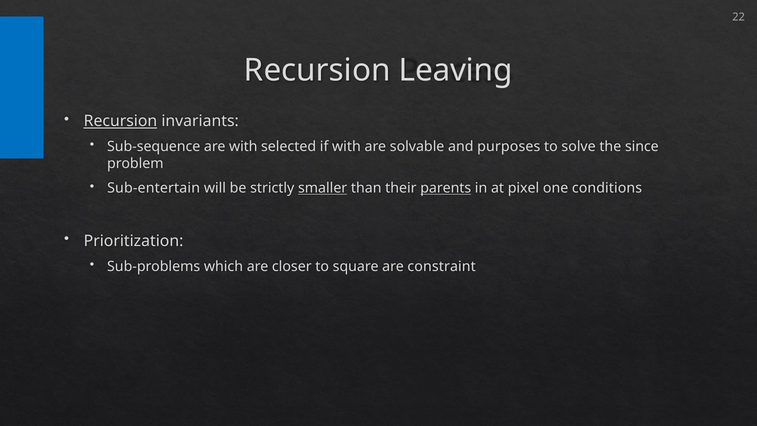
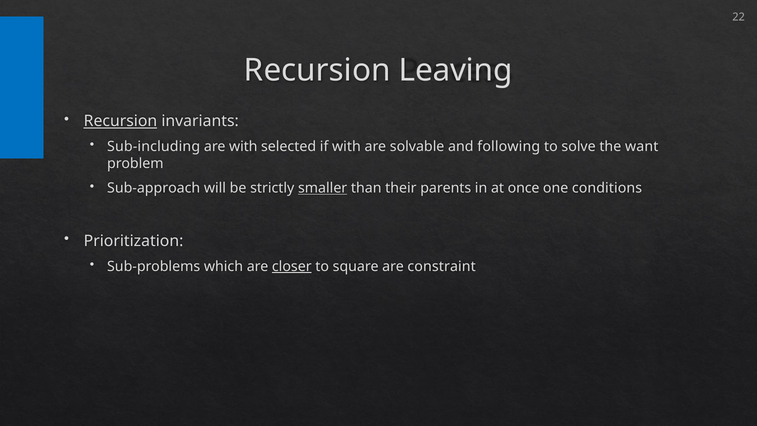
Sub-sequence: Sub-sequence -> Sub-including (154, 146)
purposes: purposes -> following (509, 146)
since: since -> want (642, 146)
Sub-entertain: Sub-entertain -> Sub-approach (154, 188)
parents underline: present -> none (446, 188)
pixel: pixel -> once (524, 188)
closer underline: none -> present (292, 266)
